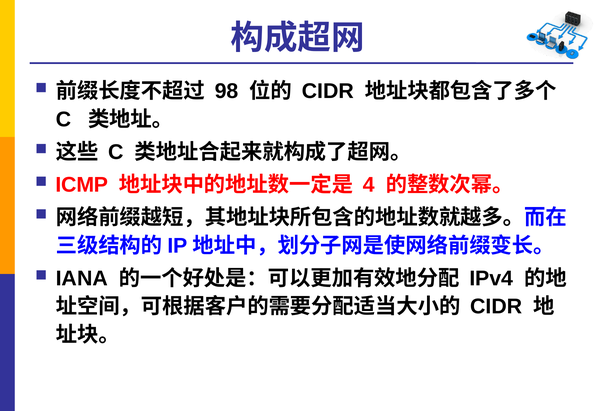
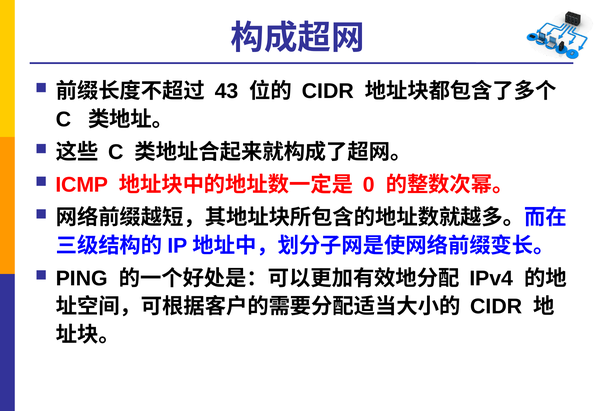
98: 98 -> 43 (227, 91)
4: 4 -> 0 (369, 185)
IANA: IANA -> PING (82, 279)
